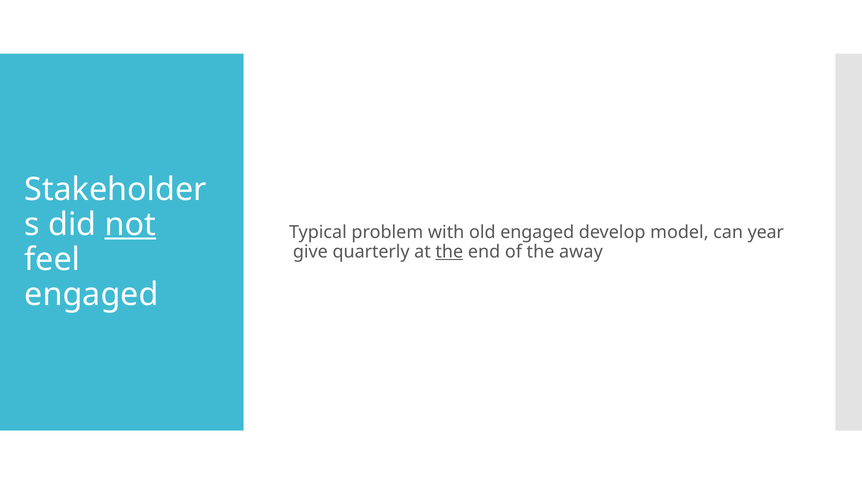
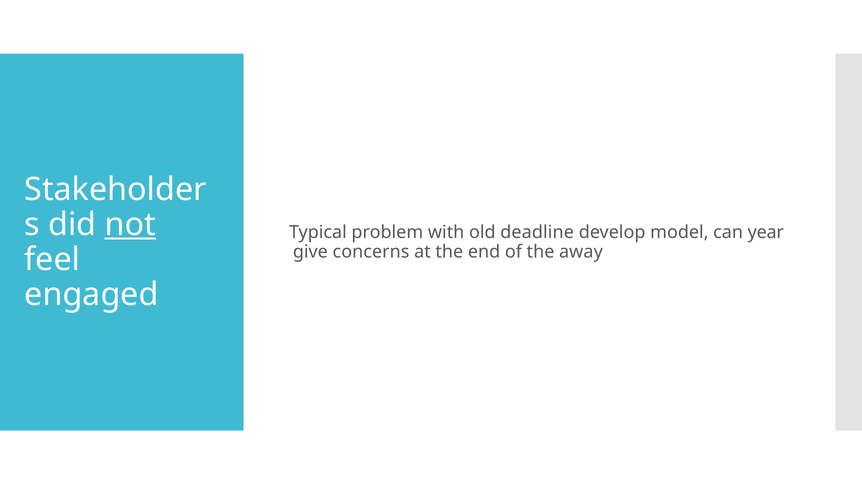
old engaged: engaged -> deadline (537, 232)
quarterly: quarterly -> concerns (371, 252)
the underline: present -> none (449, 252)
